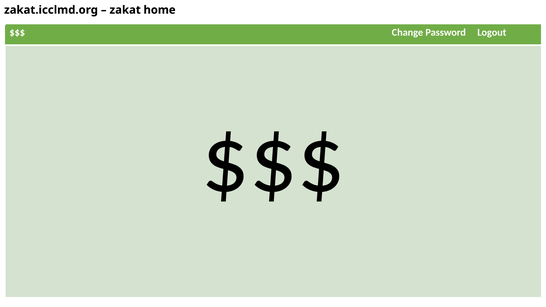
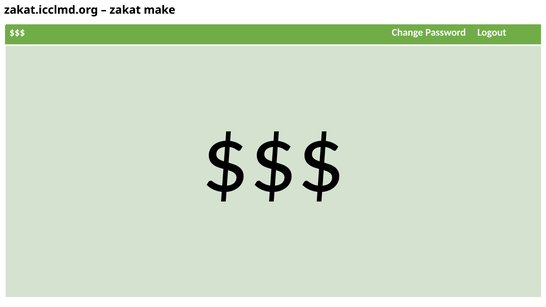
home: home -> make (160, 10)
